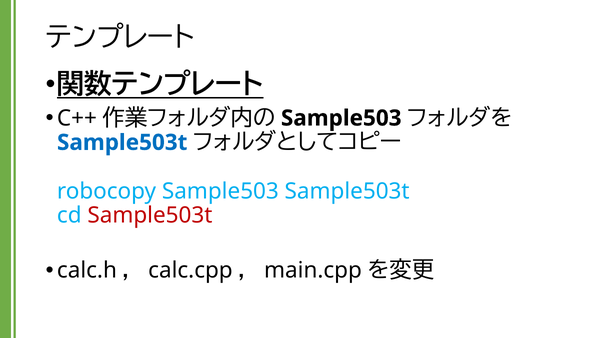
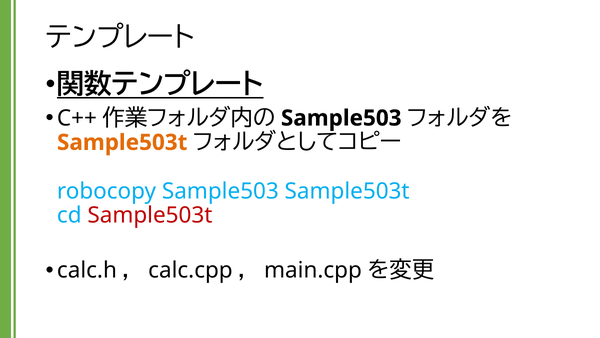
Sample503t colour: blue -> orange (122, 142)
